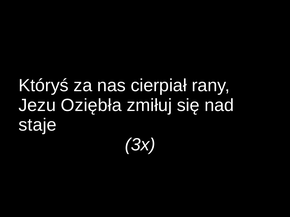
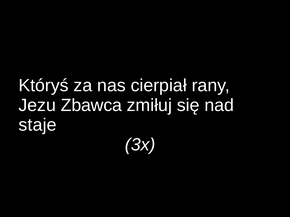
Oziębła: Oziębła -> Zbawca (91, 105)
